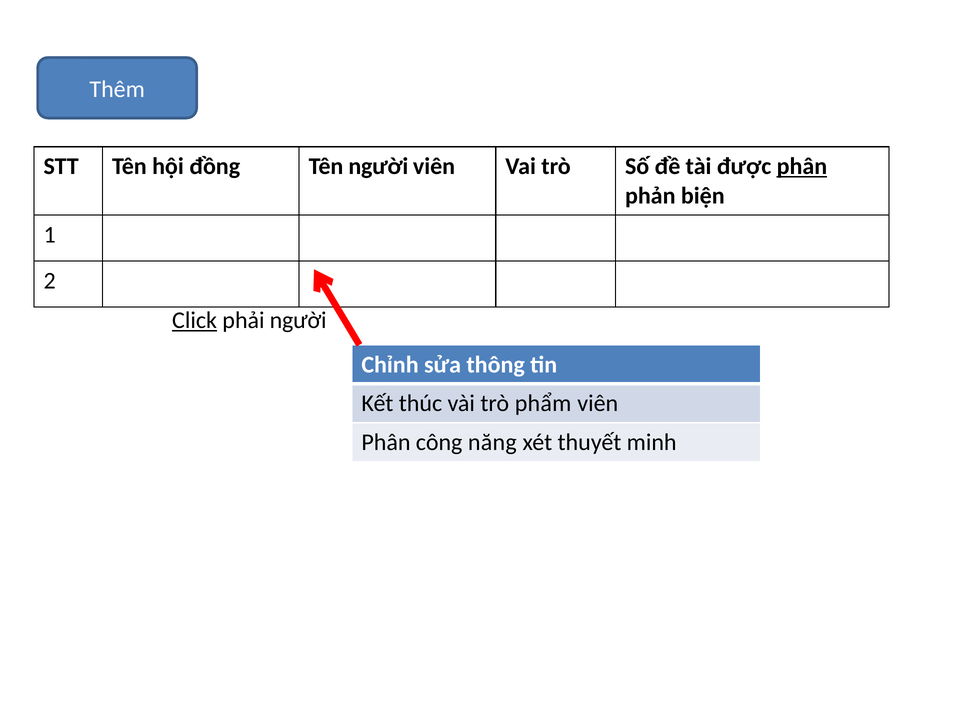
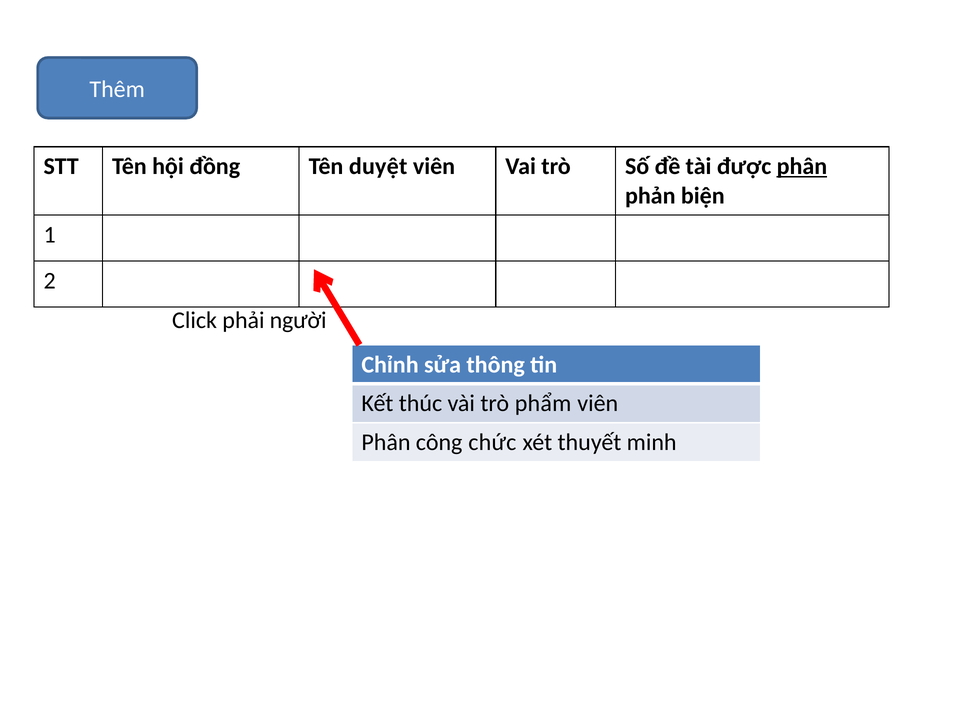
Tên người: người -> duyệt (378, 167)
Click underline: present -> none (195, 321)
năng: năng -> chức (492, 443)
